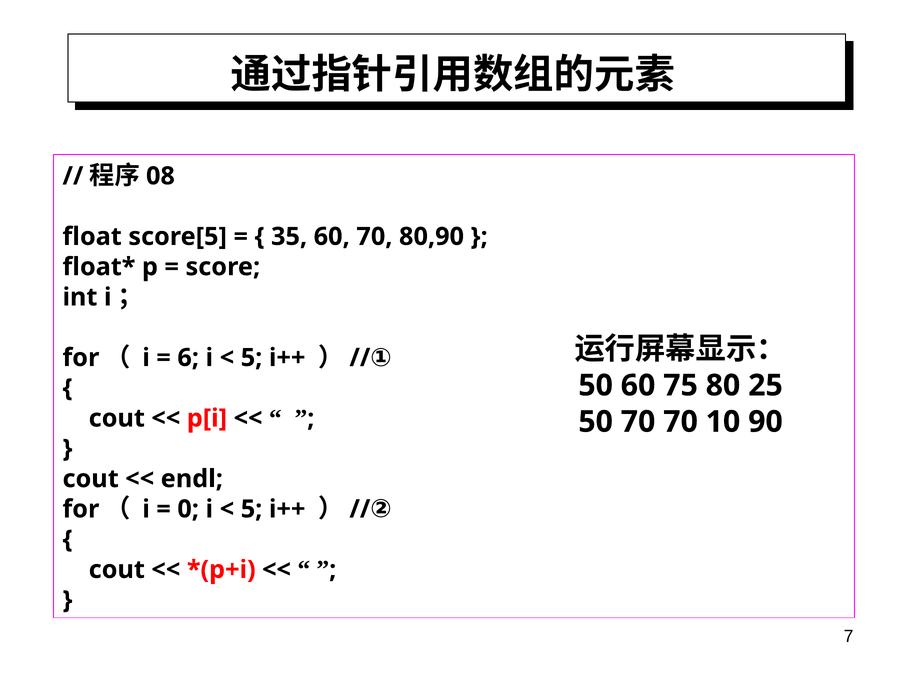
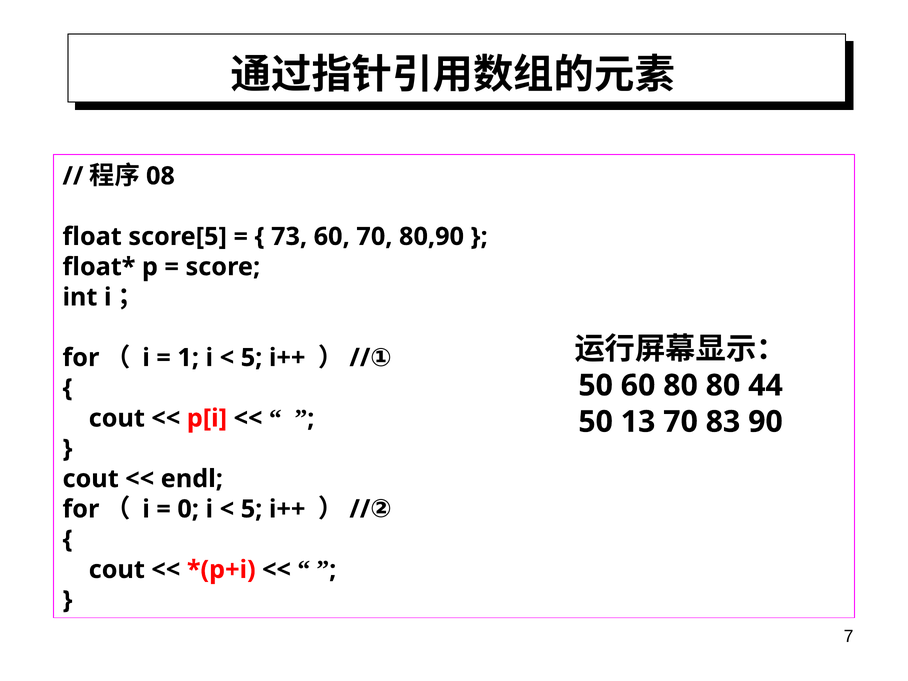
35: 35 -> 73 (289, 237)
6: 6 -> 1 (188, 358)
60 75: 75 -> 80 (681, 385)
25: 25 -> 44 (765, 385)
50 70: 70 -> 13 (638, 422)
10: 10 -> 83 (723, 422)
